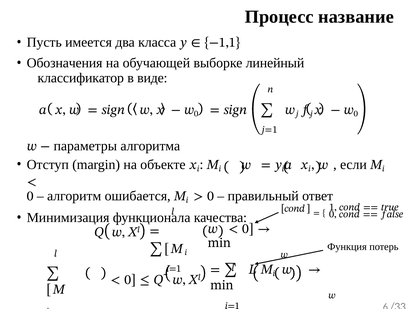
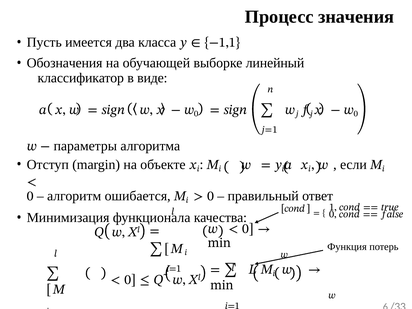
название: название -> значения (356, 17)
